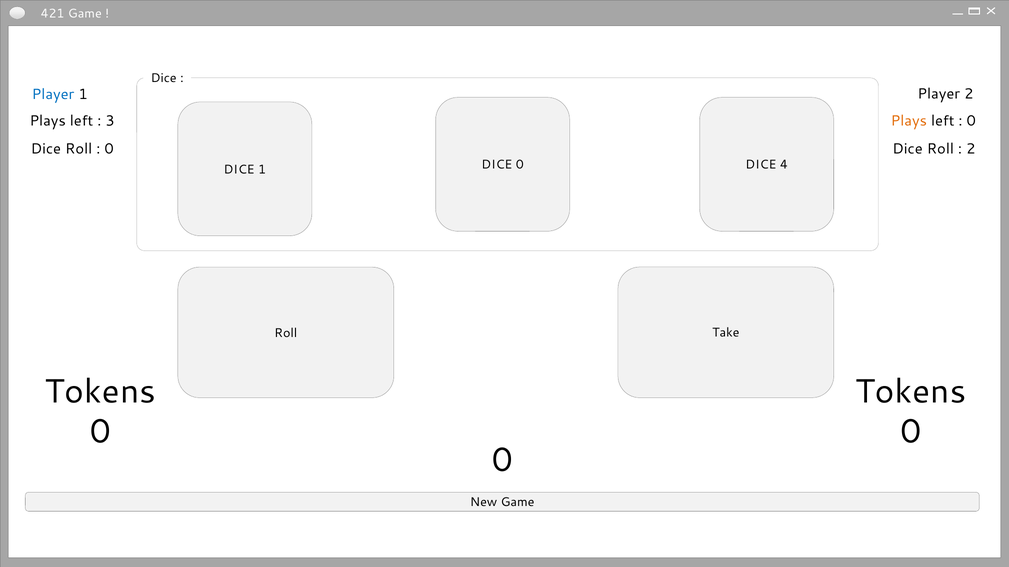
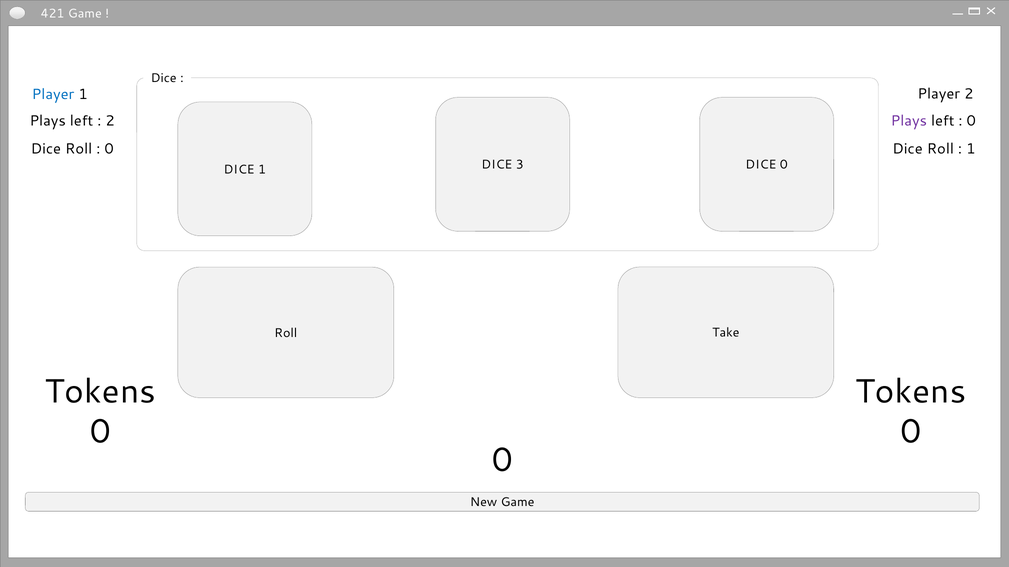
3: 3 -> 2 (110, 121)
Plays colour: orange -> purple (909, 121)
2: 2 -> 1 (971, 149)
DICE 0: 0 -> 3 (520, 165)
DICE 4: 4 -> 0 (784, 165)
